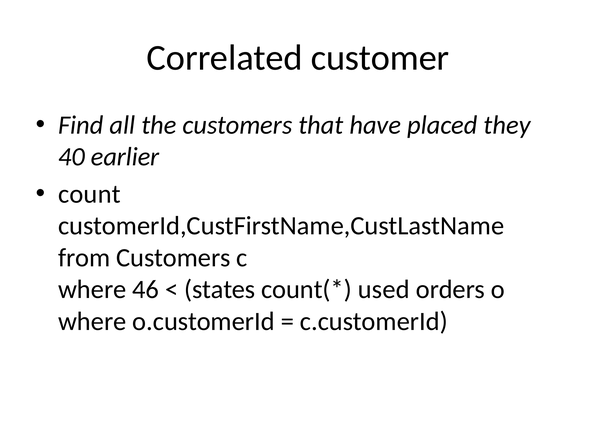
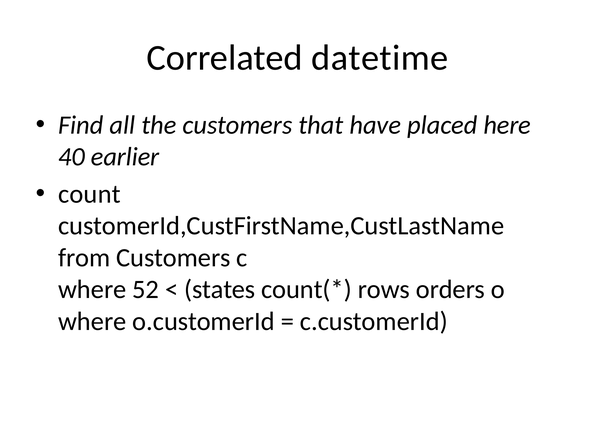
customer: customer -> datetime (380, 58)
they: they -> here (507, 125)
46: 46 -> 52 (146, 289)
used: used -> rows (384, 289)
